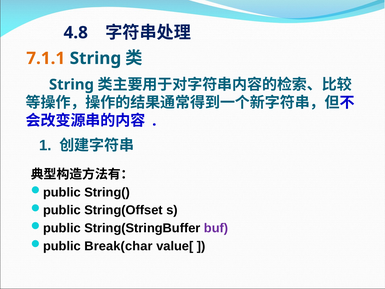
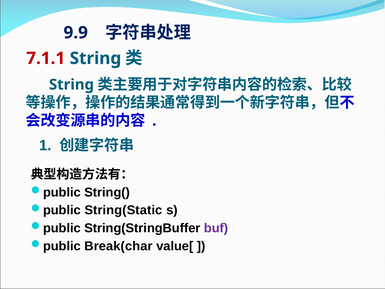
4.8: 4.8 -> 9.9 (76, 33)
7.1.1 colour: orange -> red (46, 58)
String(Offset: String(Offset -> String(Static (123, 210)
